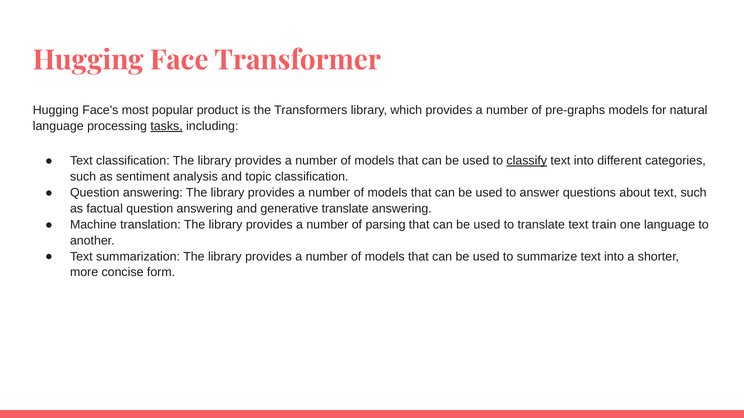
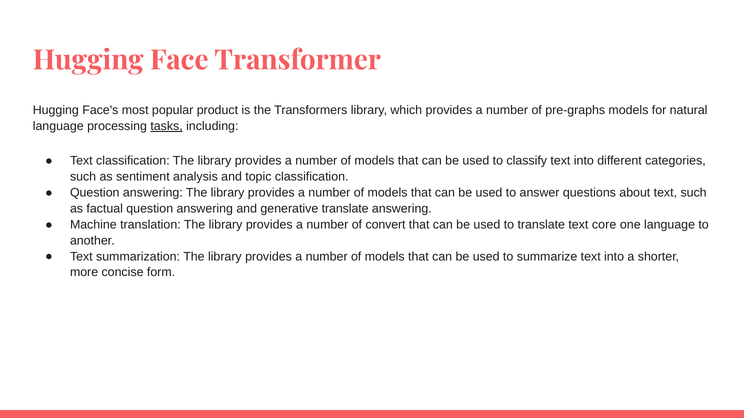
classify underline: present -> none (527, 161)
parsing: parsing -> convert (386, 225)
train: train -> core (604, 225)
